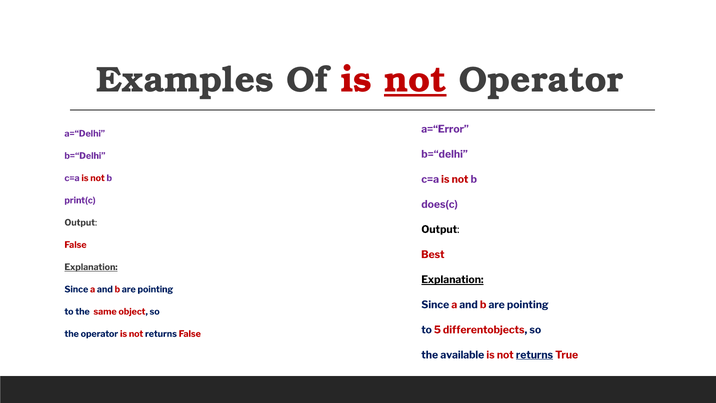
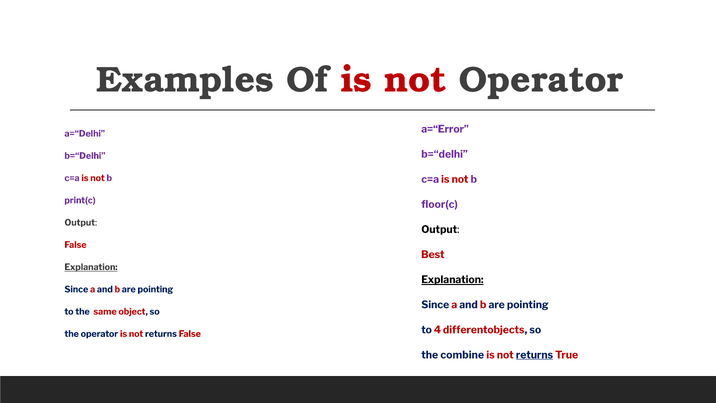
not underline: present -> none (416, 80)
does(c: does(c -> floor(c (440, 204)
5: 5 -> 4 (437, 330)
available: available -> combine (462, 355)
